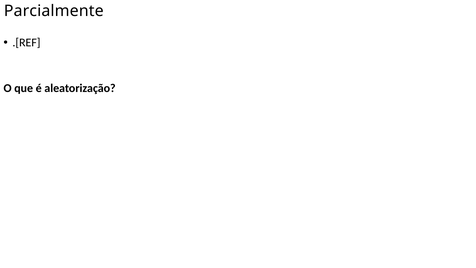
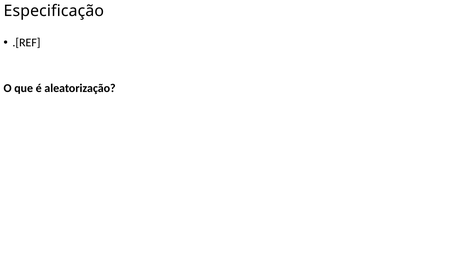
Parcialmente: Parcialmente -> Especificação (54, 11)
